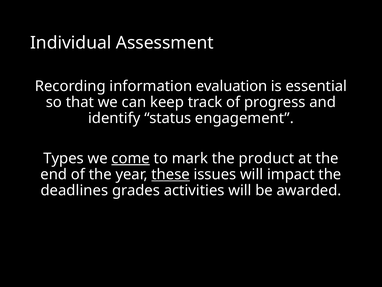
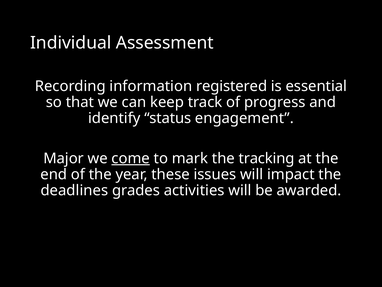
evaluation: evaluation -> registered (232, 86)
Types: Types -> Major (64, 158)
product: product -> tracking (267, 158)
these underline: present -> none (171, 174)
